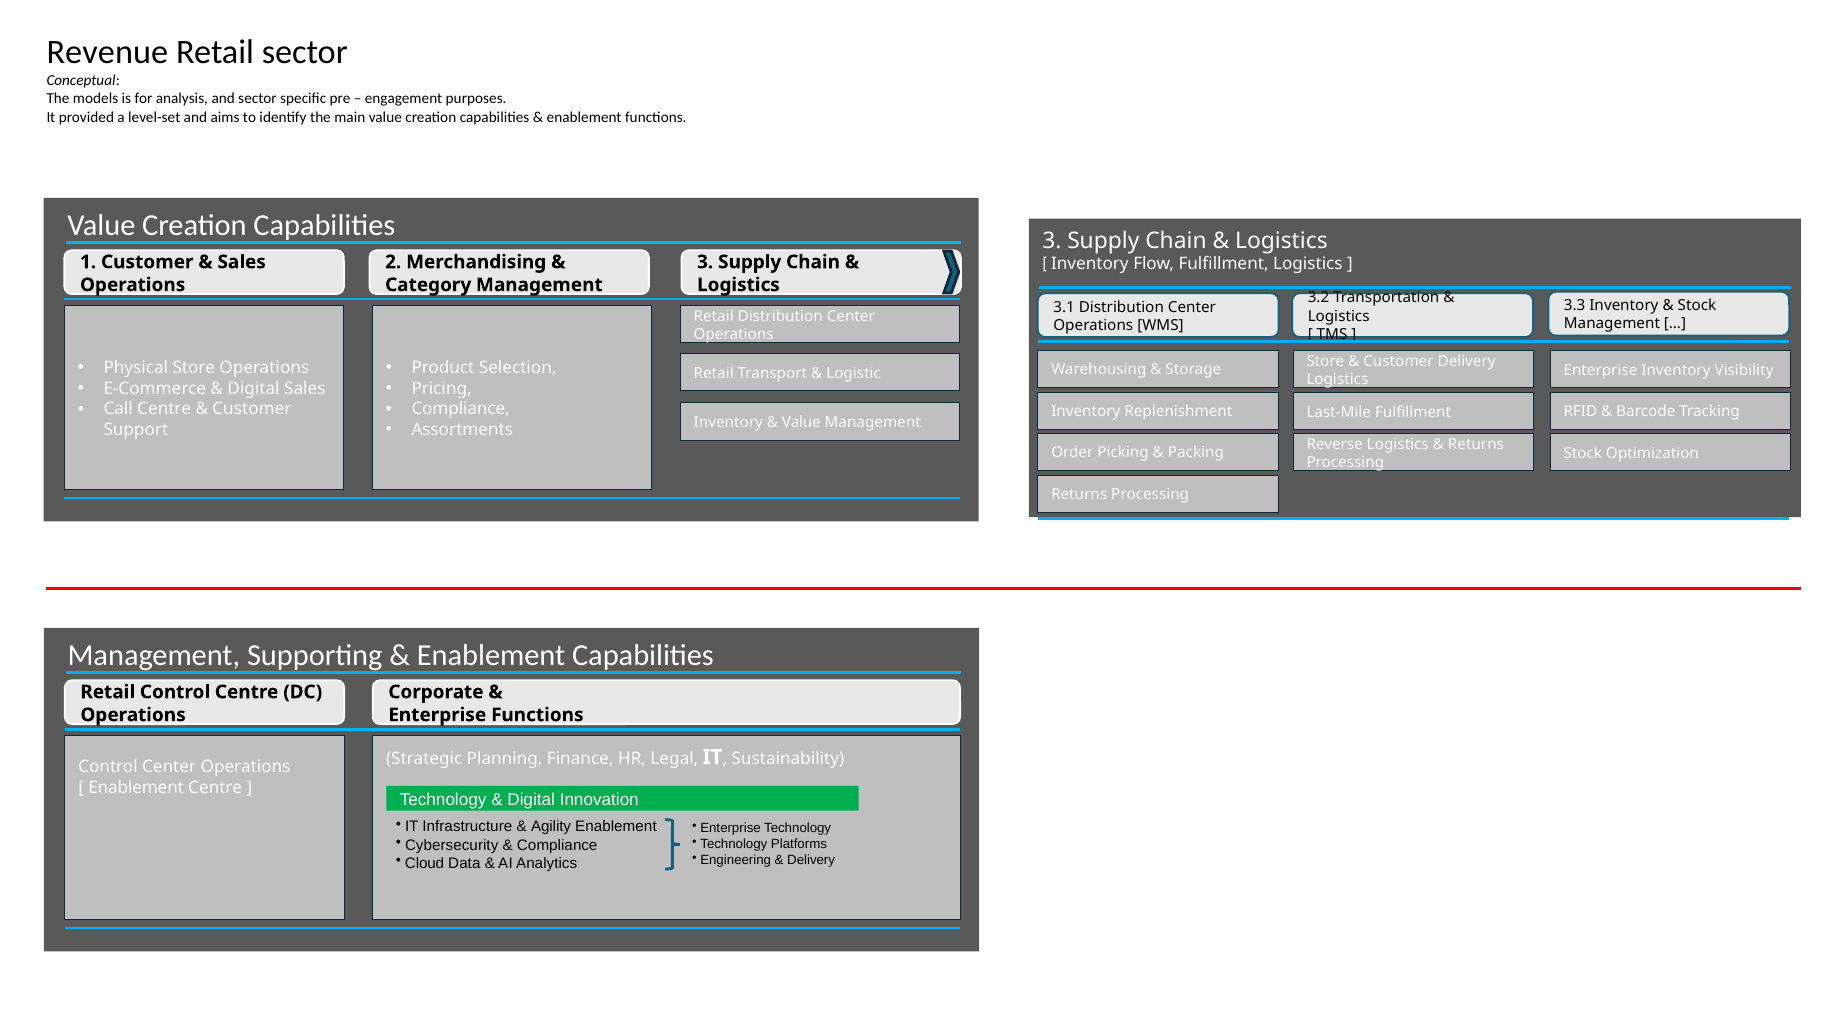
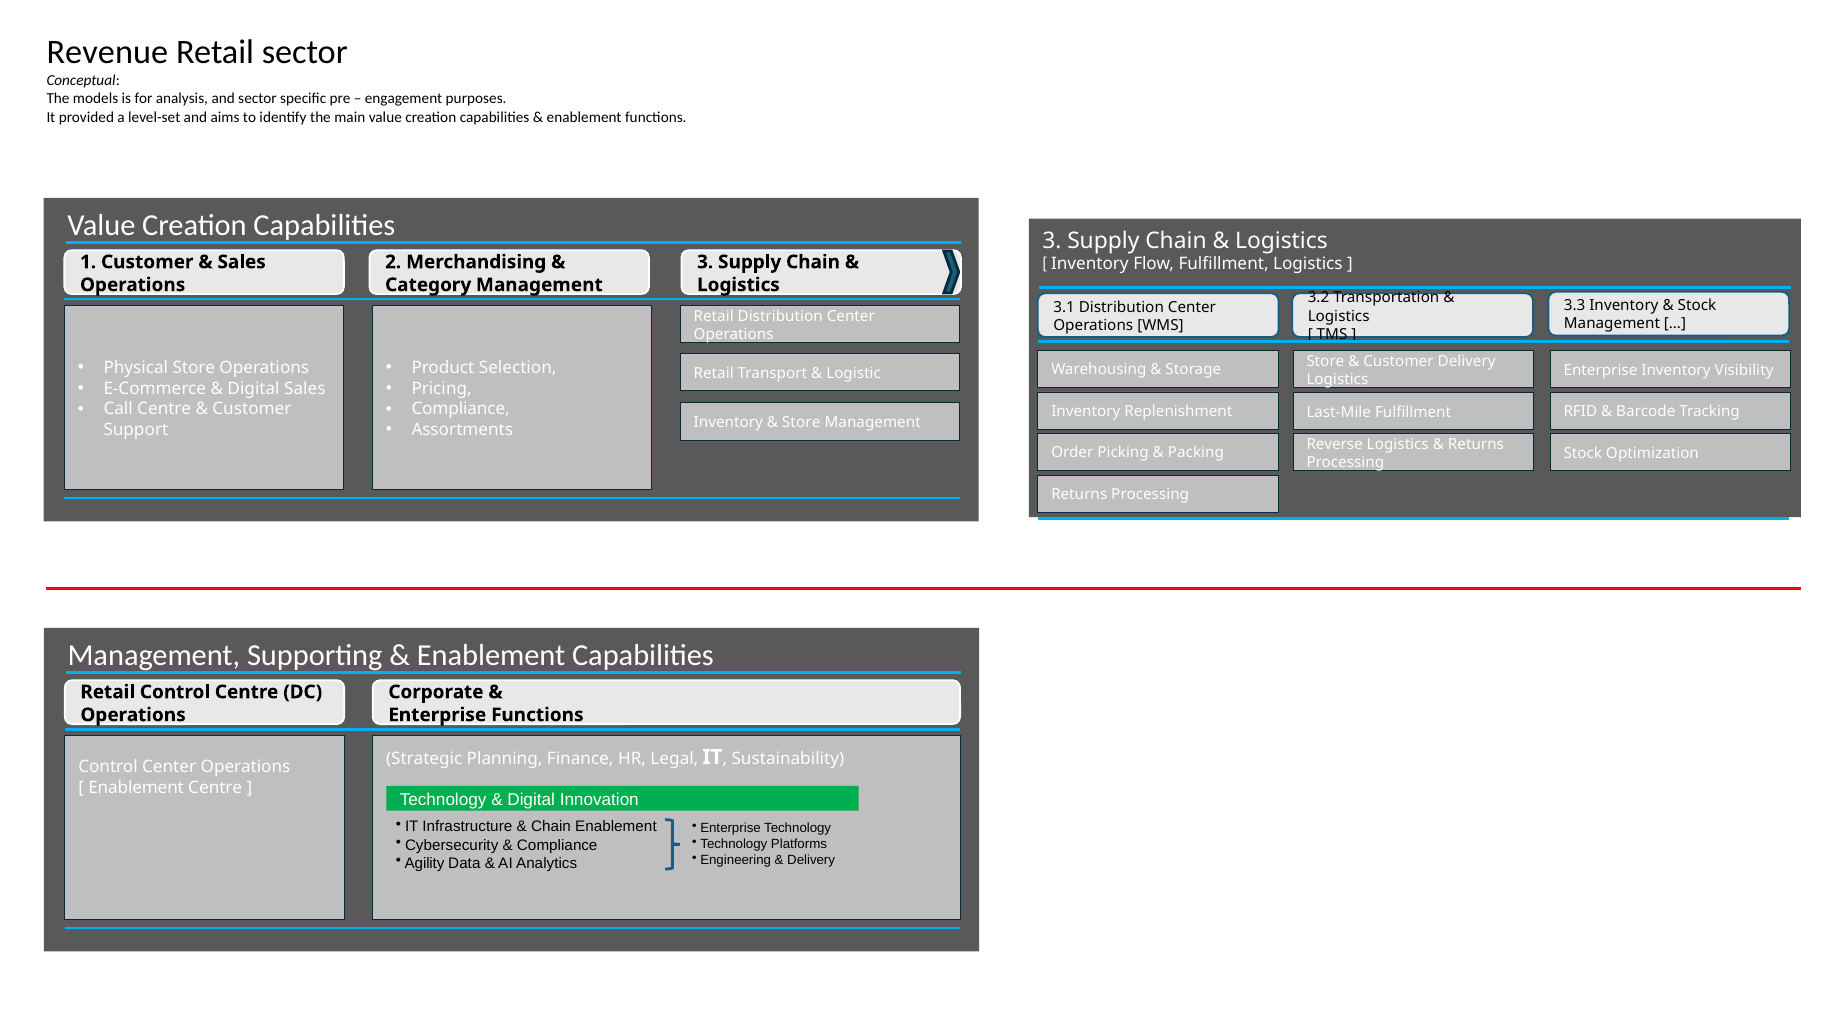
Value: Value -> Store (801, 422)
Agility: Agility -> Chain (551, 827)
Cloud: Cloud -> Agility (425, 863)
